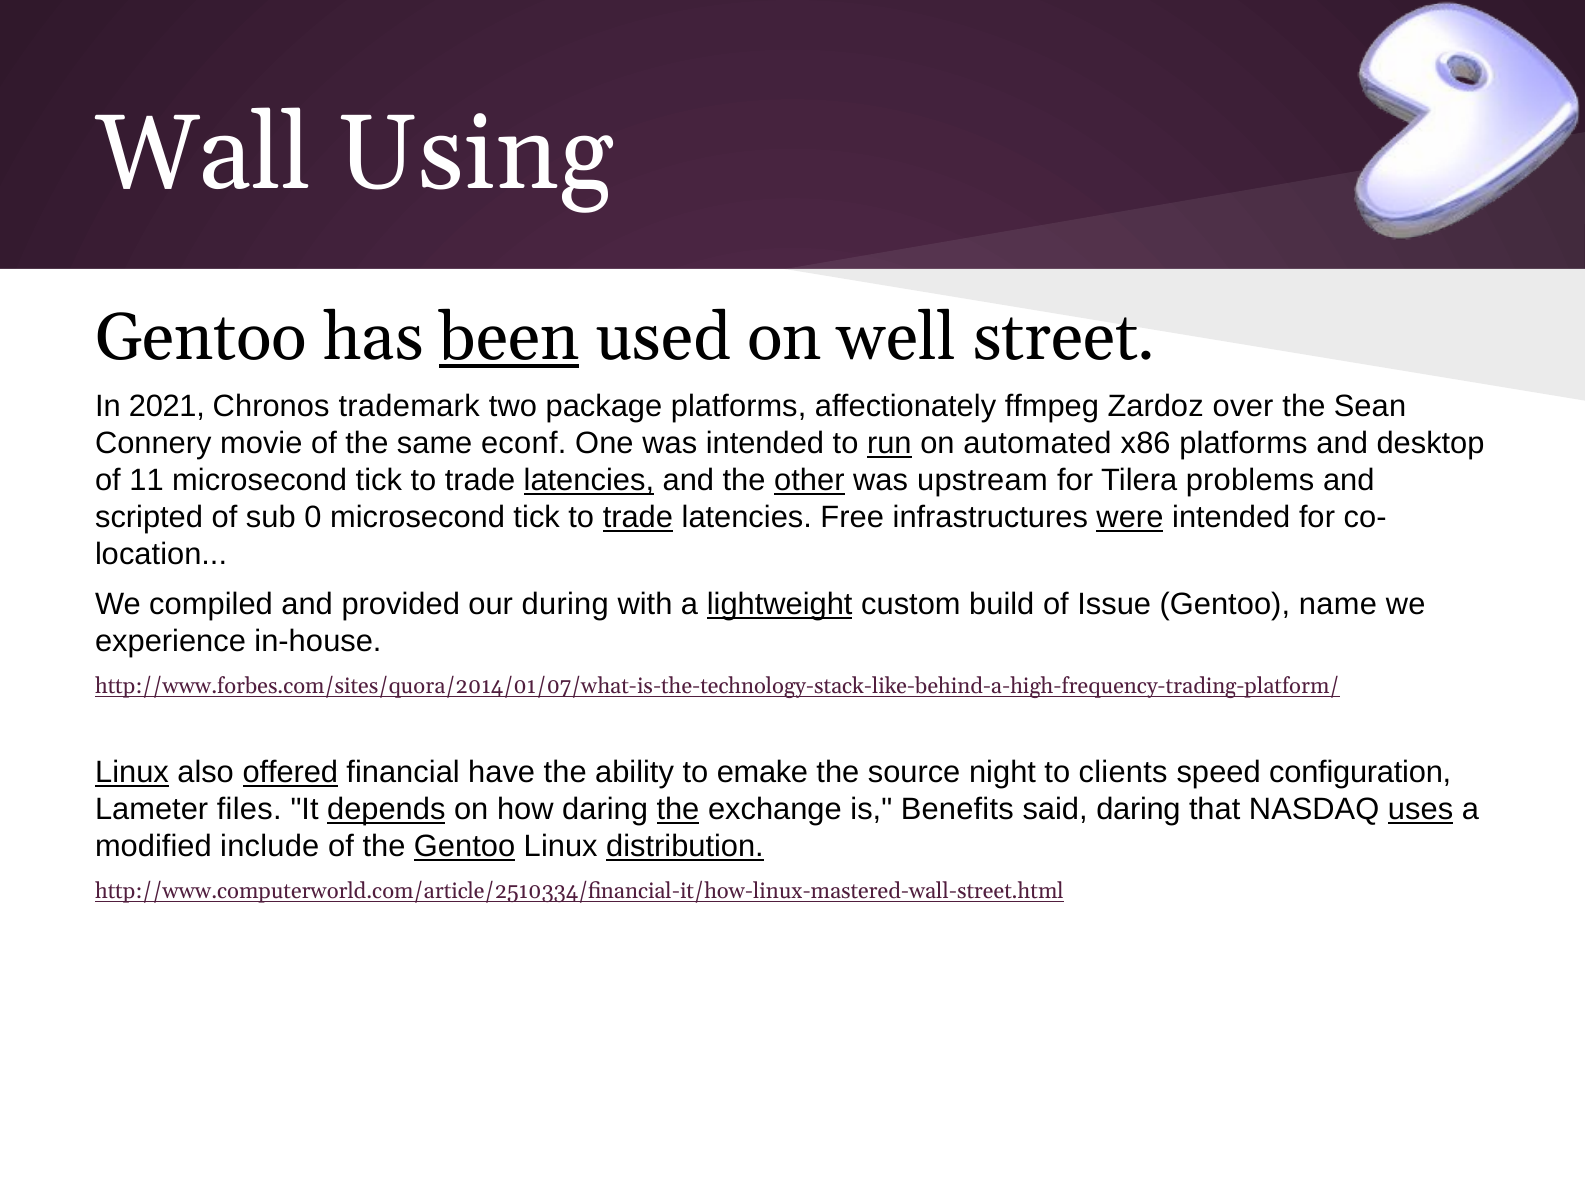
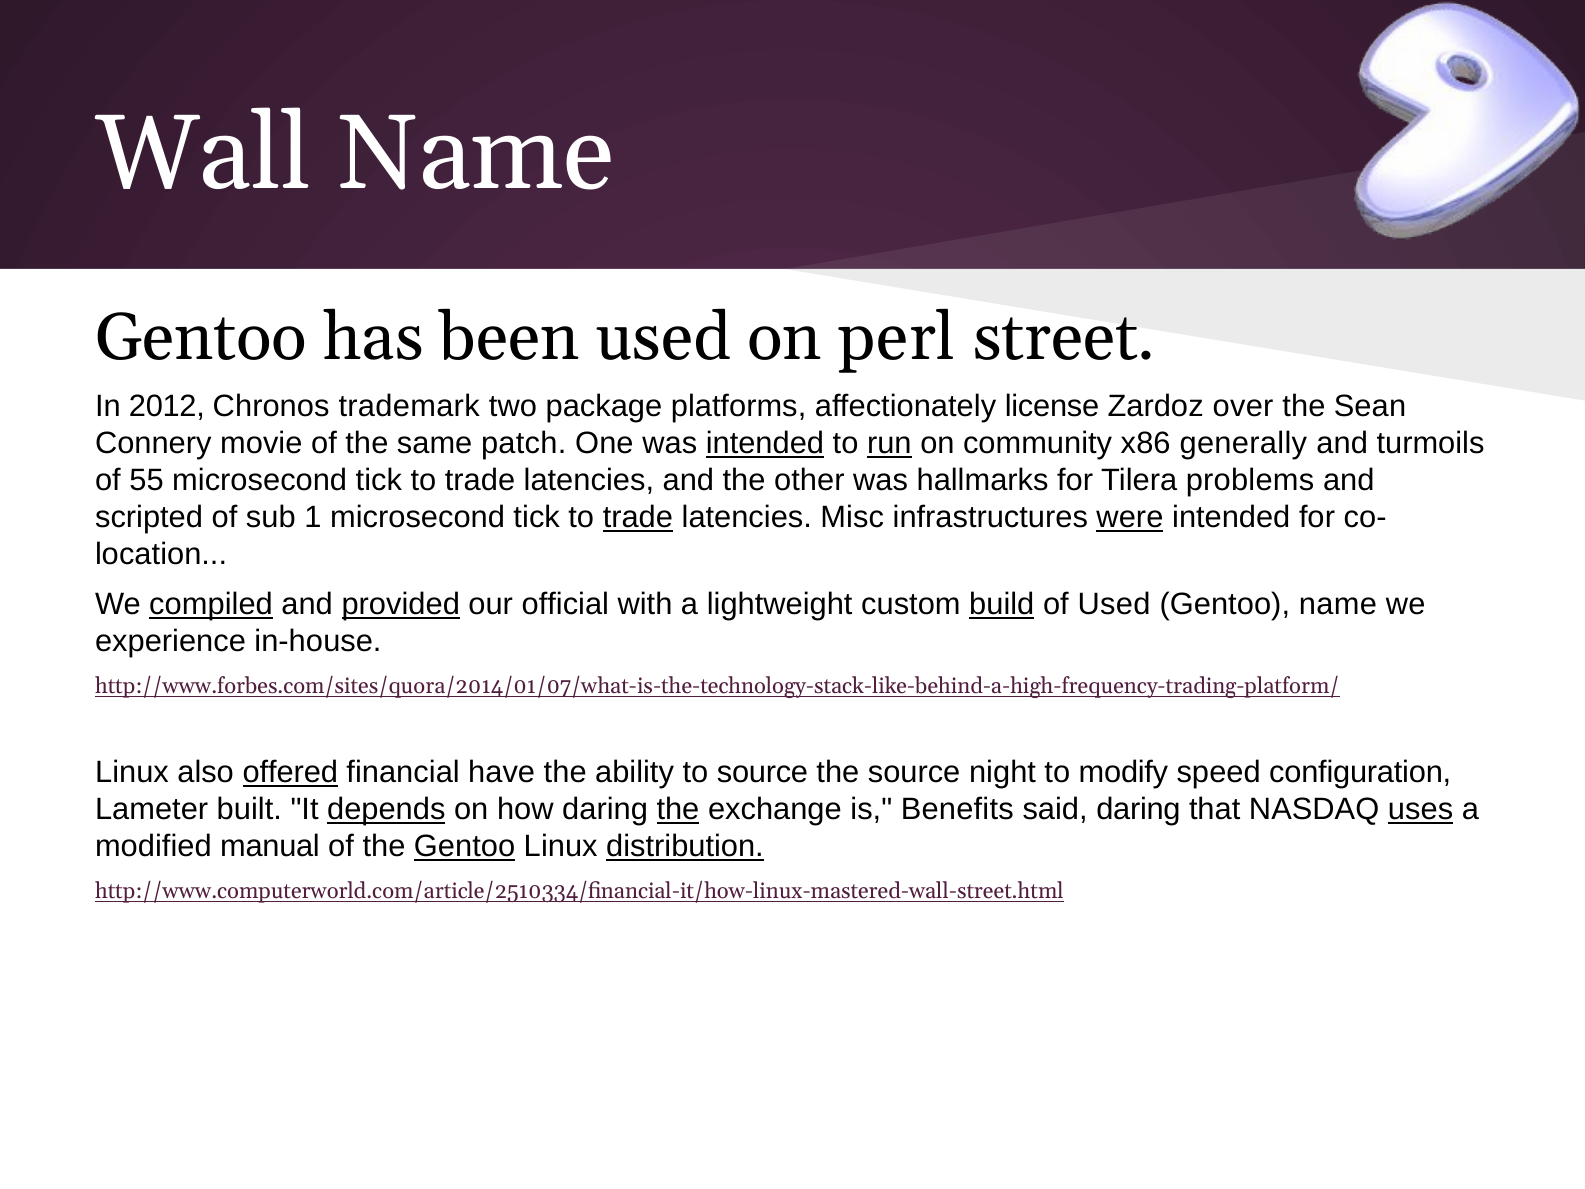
Wall Using: Using -> Name (476, 154)
been underline: present -> none (509, 337)
well: well -> perl (897, 337)
2021: 2021 -> 2012 (167, 406)
ffmpeg: ffmpeg -> license (1052, 406)
econf: econf -> patch (524, 443)
intended underline: none -> present (765, 443)
automated: automated -> community (1038, 443)
x86 platforms: platforms -> generally (1243, 443)
desktop: desktop -> turmoils (1431, 443)
11: 11 -> 55 (147, 480)
latencies underline: present -> none (589, 480)
other underline: present -> none (809, 480)
upstream: upstream -> hallmarks (983, 480)
0: 0 -> 1 (313, 517)
Free: Free -> Misc (852, 517)
compiled underline: none -> present (211, 605)
provided underline: none -> present (401, 605)
during: during -> official (565, 605)
lightweight underline: present -> none (780, 605)
build underline: none -> present (1002, 605)
of Issue: Issue -> Used (1114, 605)
Linux underline: present -> none (132, 773)
to emake: emake -> source (762, 773)
clients: clients -> modify (1123, 773)
files: files -> built (249, 810)
include: include -> manual (270, 847)
